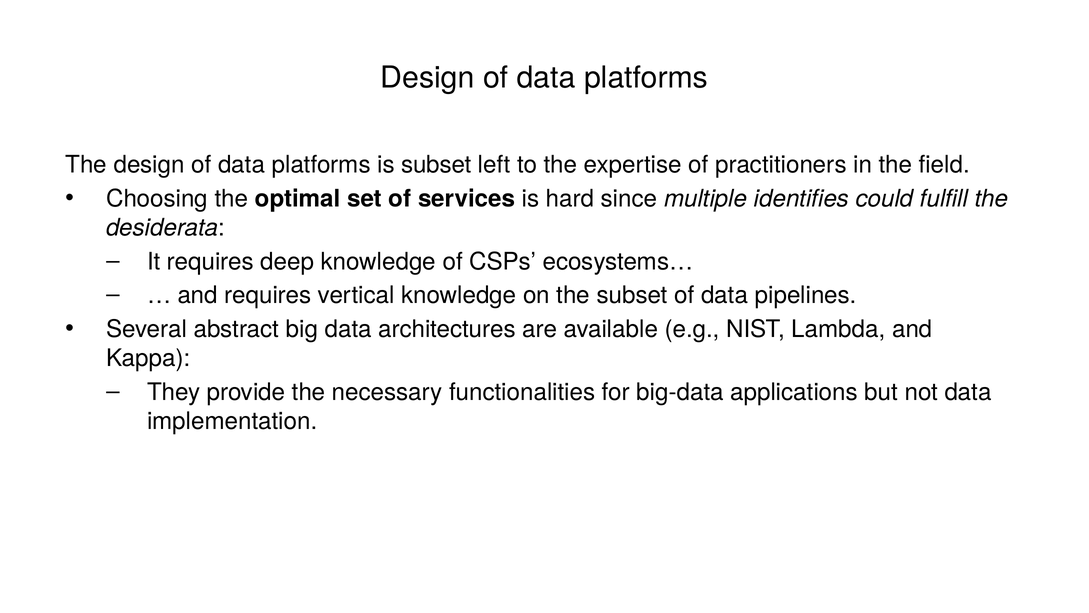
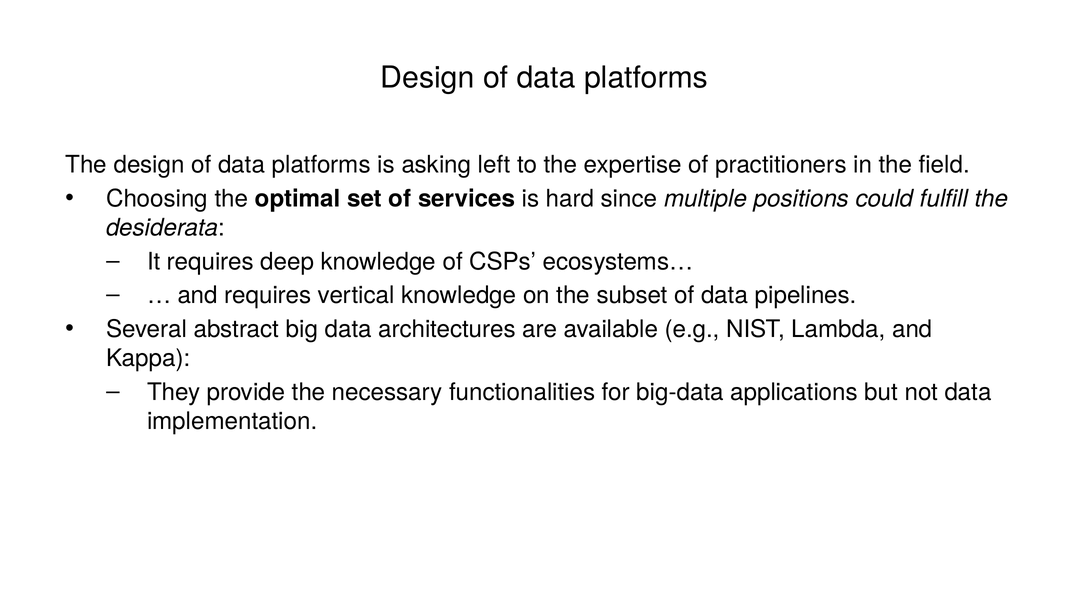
is subset: subset -> asking (436, 165)
identifies: identifies -> positions (801, 198)
